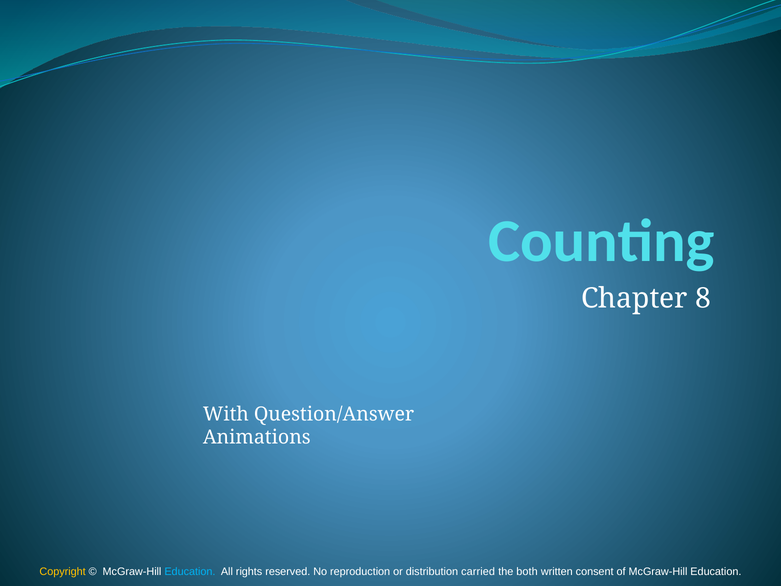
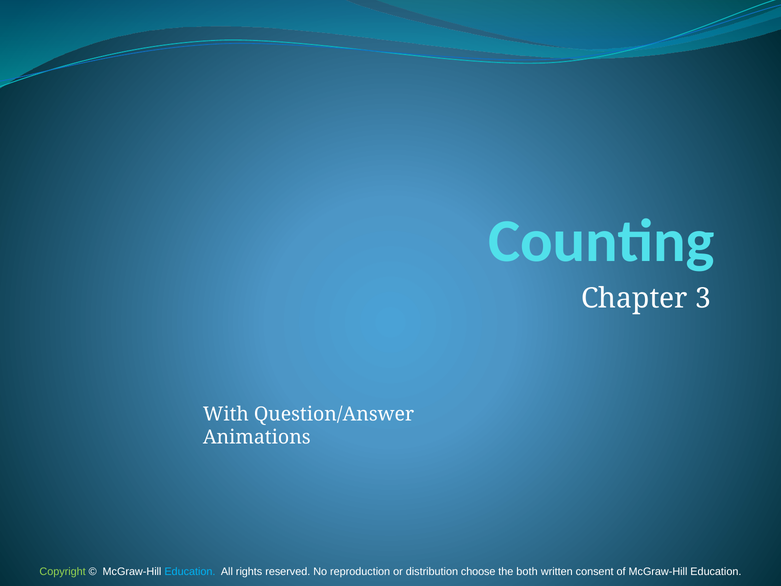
8: 8 -> 3 (703, 298)
Copyright colour: yellow -> light green (63, 571)
carried: carried -> choose (478, 571)
